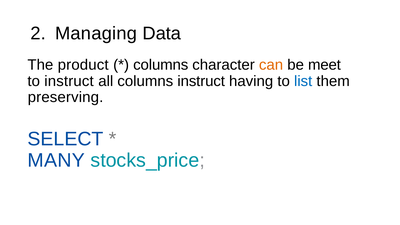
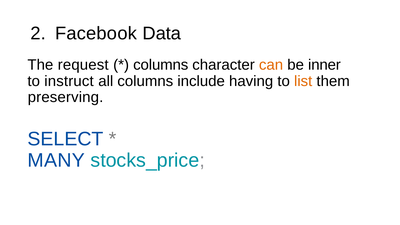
Managing: Managing -> Facebook (96, 34)
product: product -> request (83, 65)
meet: meet -> inner (324, 65)
columns instruct: instruct -> include (201, 81)
list colour: blue -> orange (303, 81)
